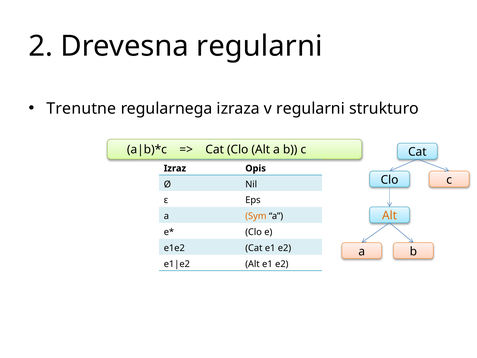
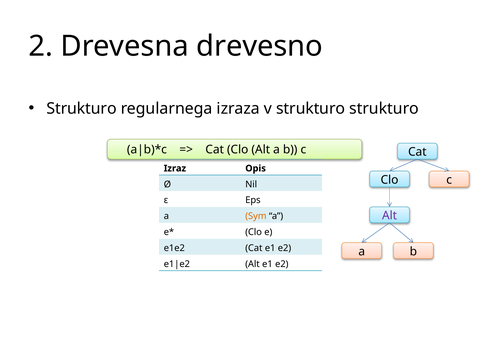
Drevesna regularni: regularni -> drevesno (260, 46)
Trenutne: Trenutne -> Strukturo (82, 108)
v regularni: regularni -> strukturo (311, 108)
Alt colour: orange -> purple (390, 215)
